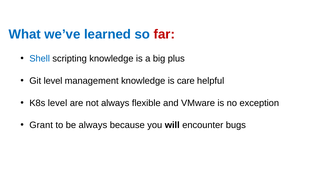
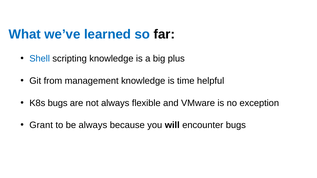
far colour: red -> black (164, 34)
Git level: level -> from (53, 81)
care: care -> time (186, 81)
K8s level: level -> bugs (58, 103)
